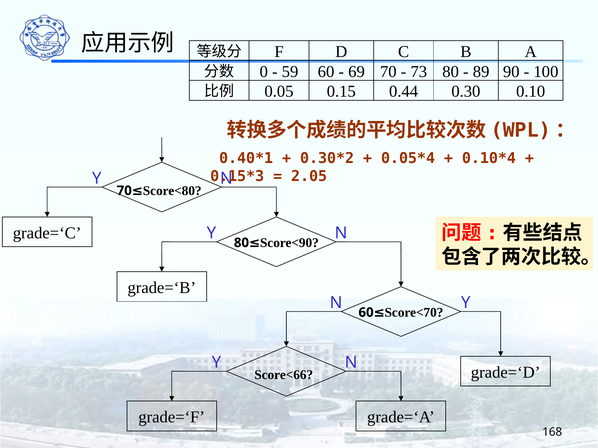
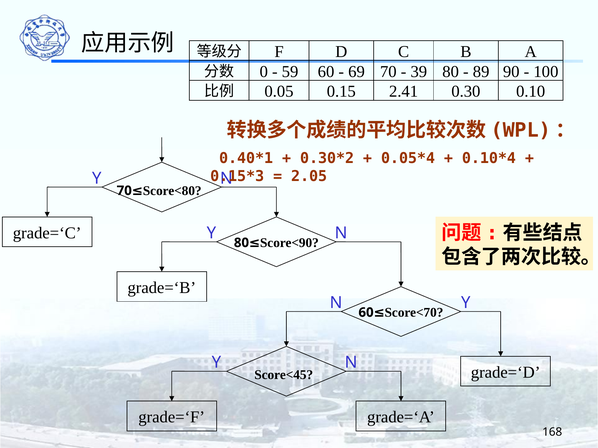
73: 73 -> 39 (419, 72)
0.44: 0.44 -> 2.41 (404, 92)
Score<66: Score<66 -> Score<45 (284, 375)
